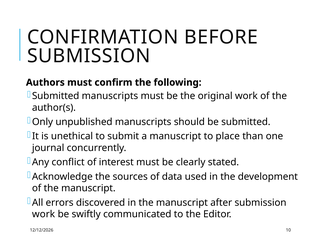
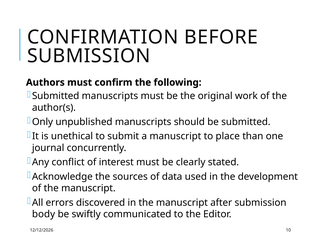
work: work -> body (44, 214)
